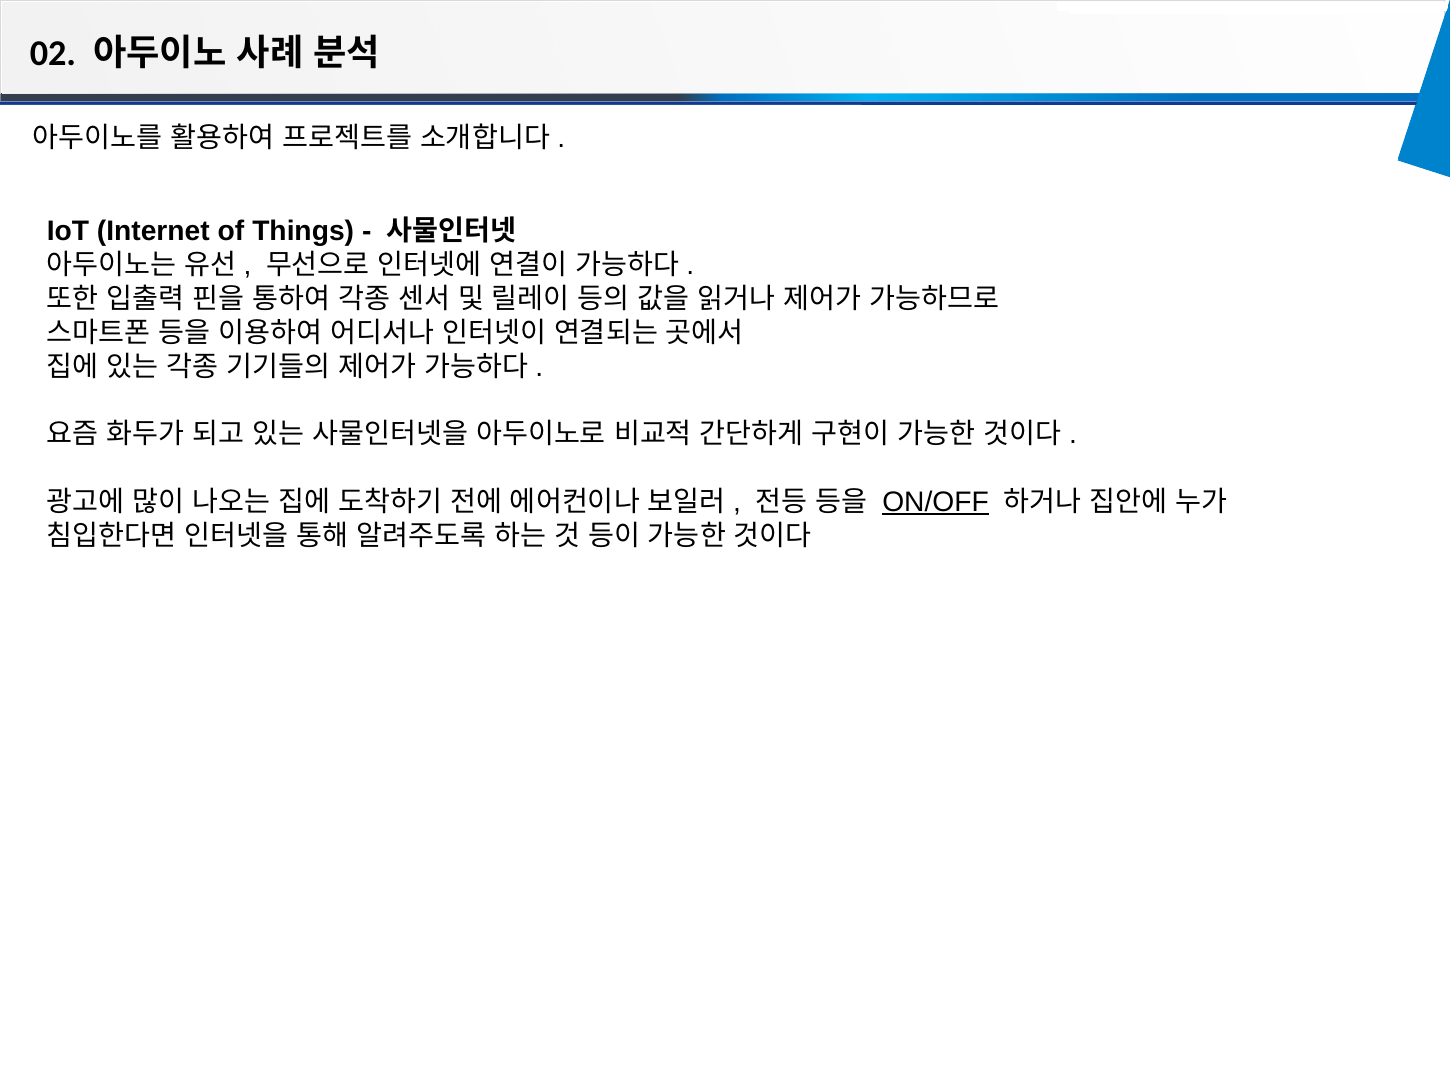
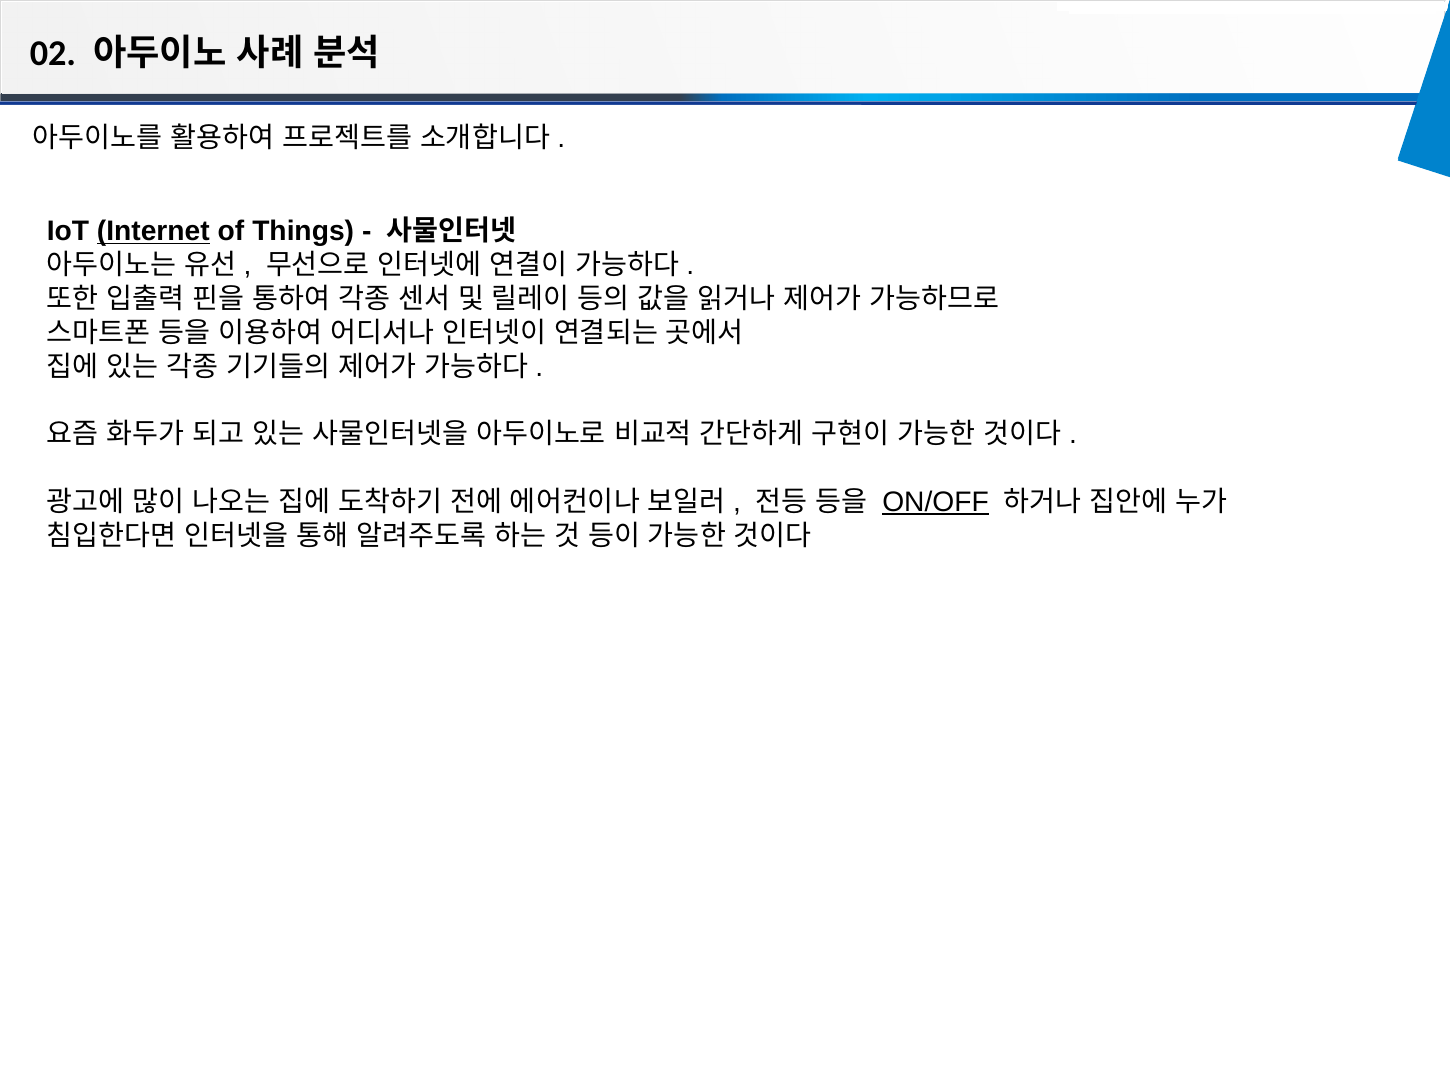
Internet underline: none -> present (153, 231)
